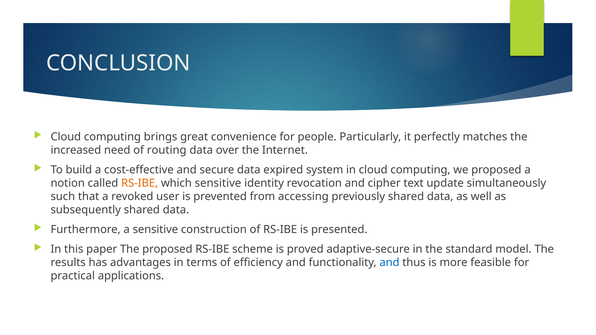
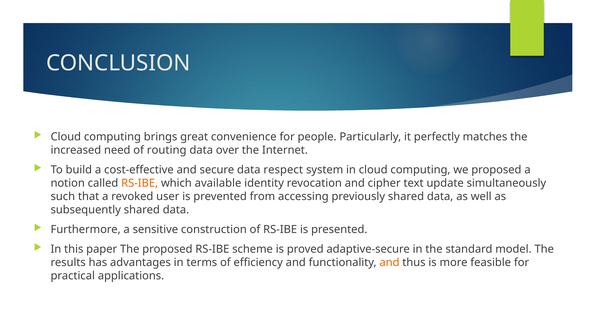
expired: expired -> respect (283, 170)
which sensitive: sensitive -> available (218, 183)
and colour: blue -> orange (389, 263)
